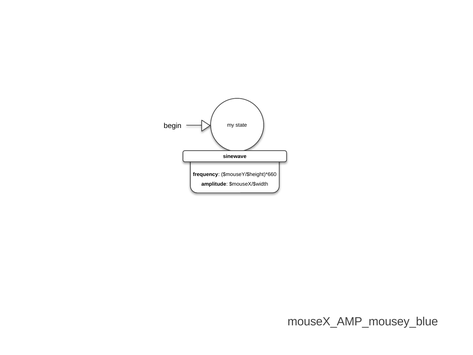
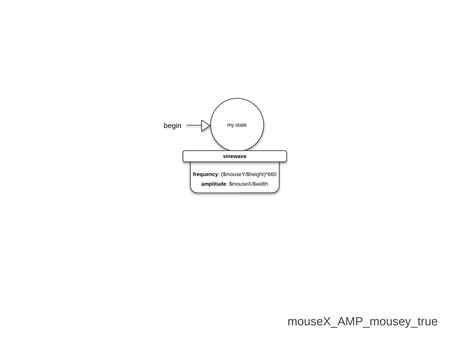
mouseX_AMP_mousey_blue: mouseX_AMP_mousey_blue -> mouseX_AMP_mousey_true (363, 321)
